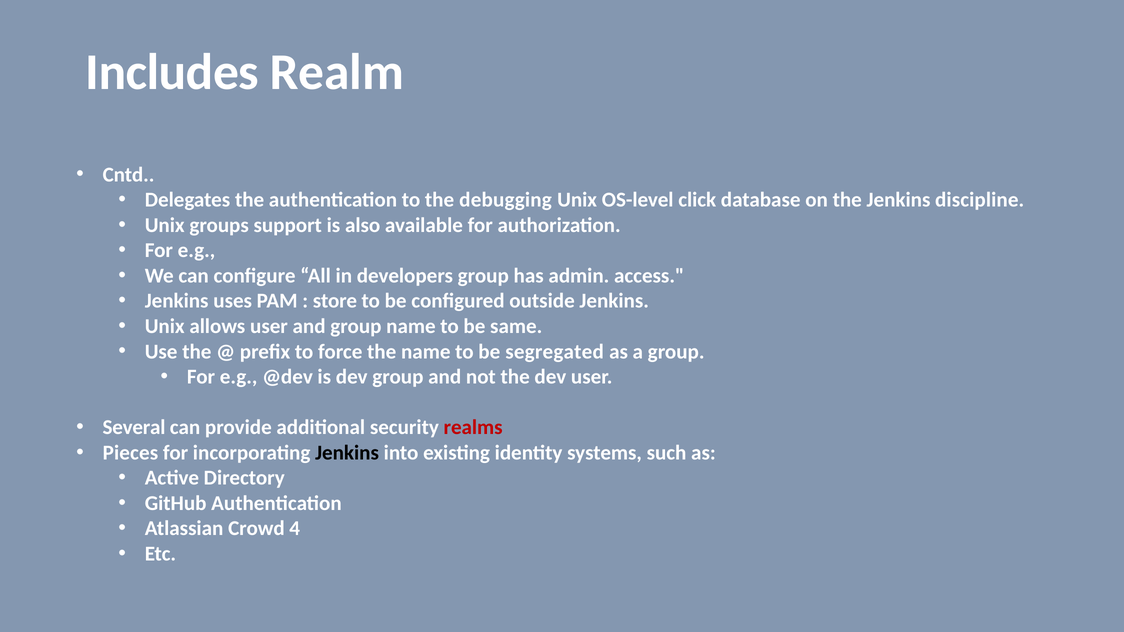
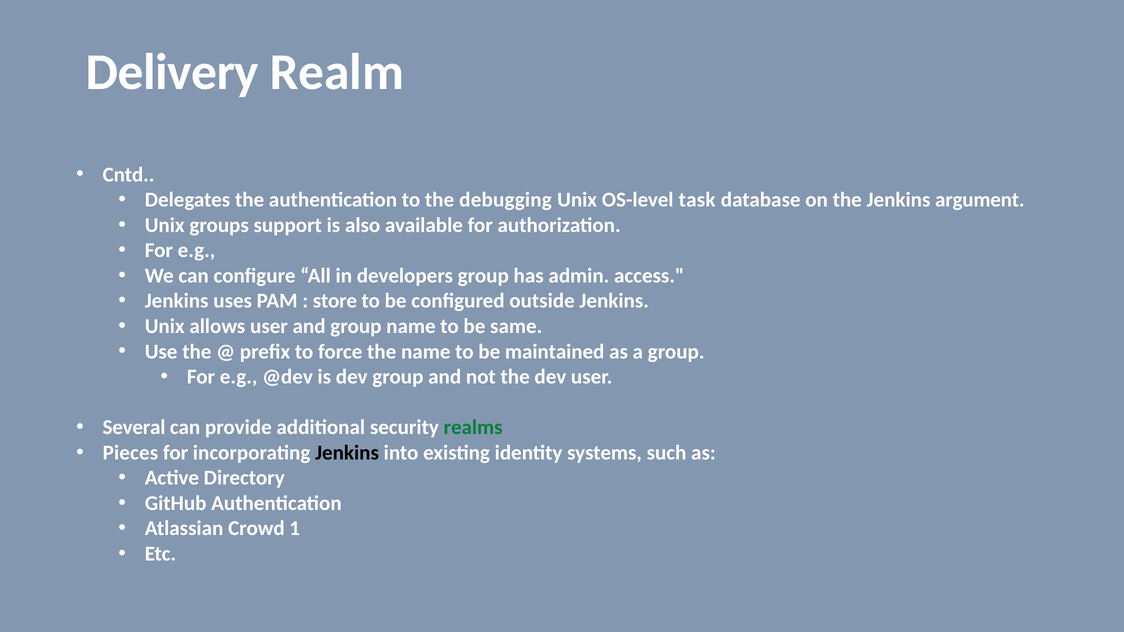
Includes: Includes -> Delivery (172, 72)
click: click -> task (697, 200)
discipline: discipline -> argument (980, 200)
segregated: segregated -> maintained (555, 352)
realms colour: red -> green (473, 428)
4: 4 -> 1 (295, 529)
